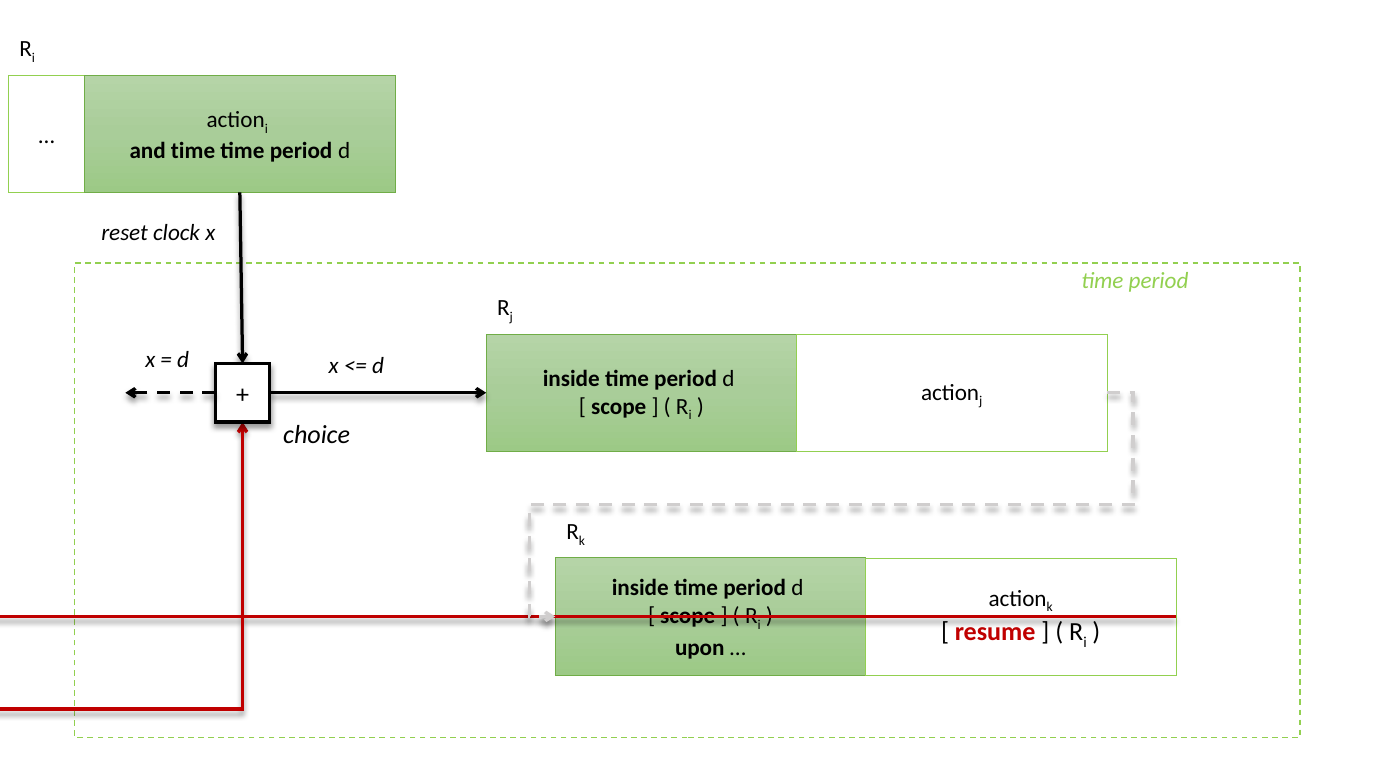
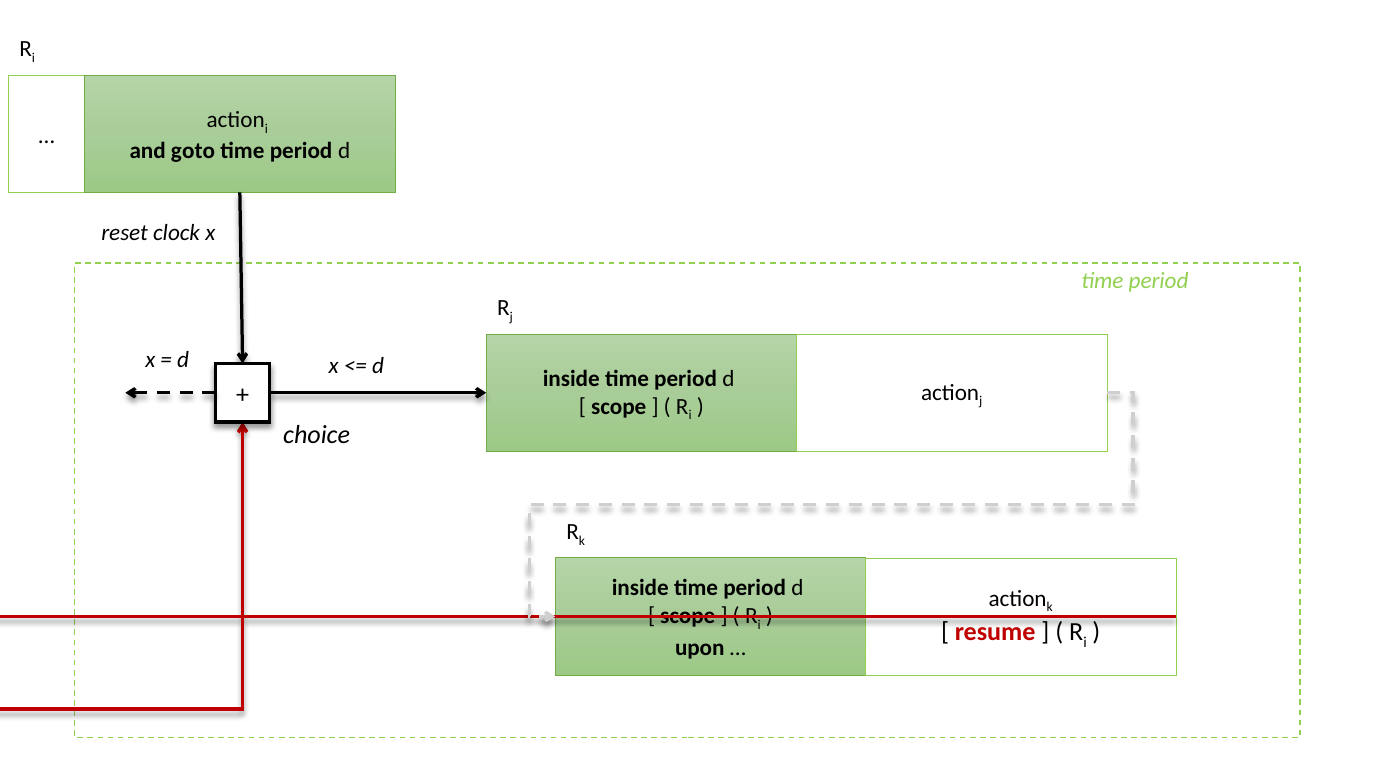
and time: time -> goto (193, 151)
